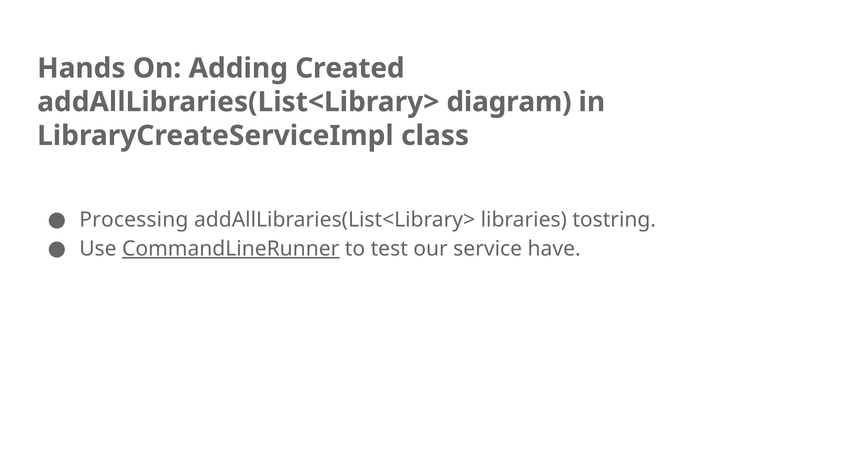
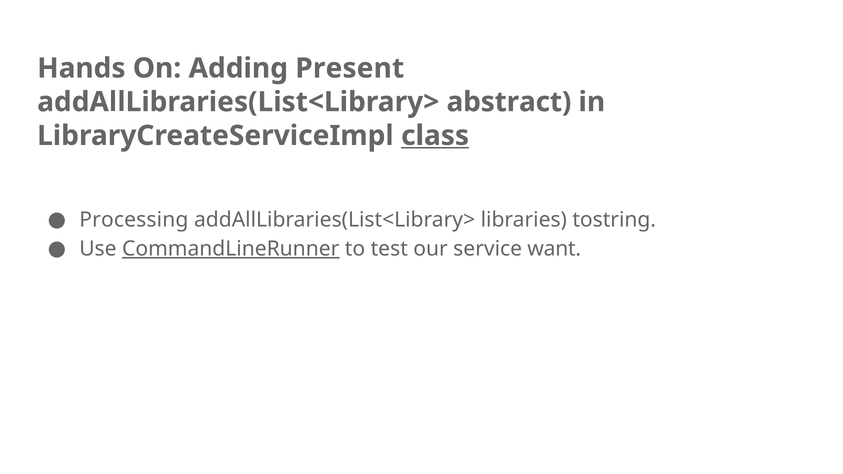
Created: Created -> Present (350, 68)
diagram: diagram -> abstract (509, 102)
class underline: none -> present (435, 136)
have: have -> want (554, 249)
